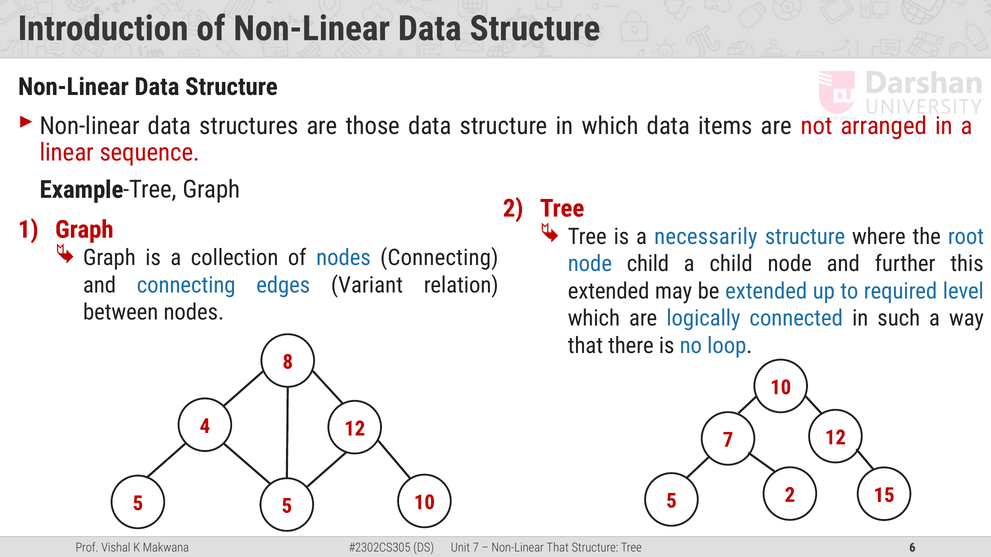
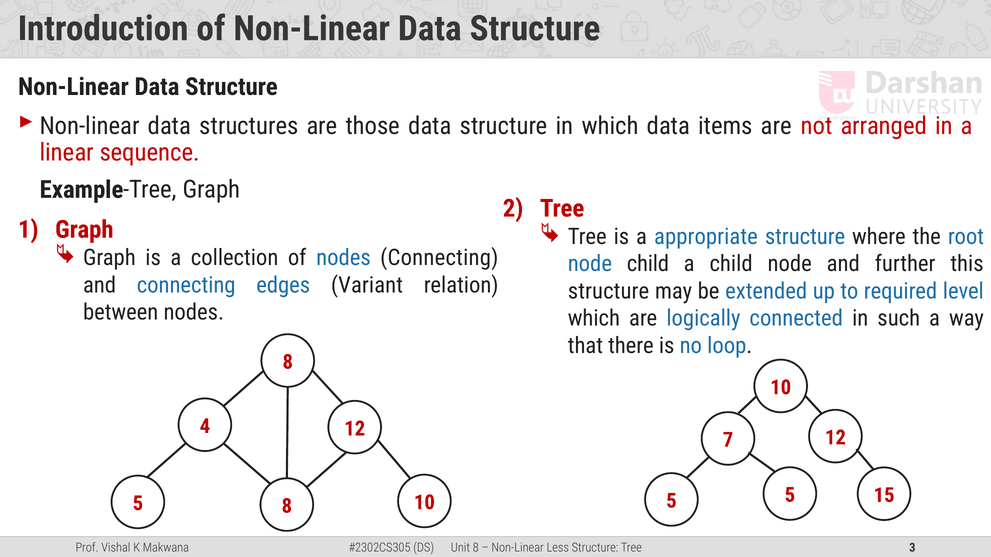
necessarily: necessarily -> appropriate (706, 237)
extended: extended -> structure (609, 291)
5 2: 2 -> 5 (790, 495)
5 5: 5 -> 8 (287, 506)
7: 7 -> 8 (476, 548)
Non-Linear That: That -> Less (558, 548)
6: 6 -> 3 (912, 548)
